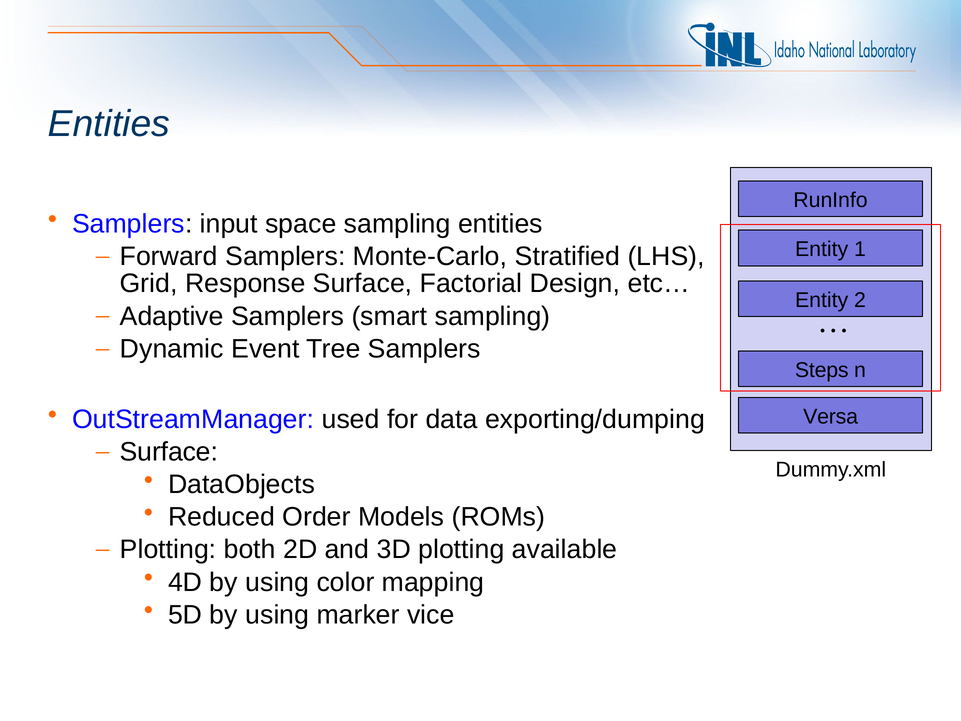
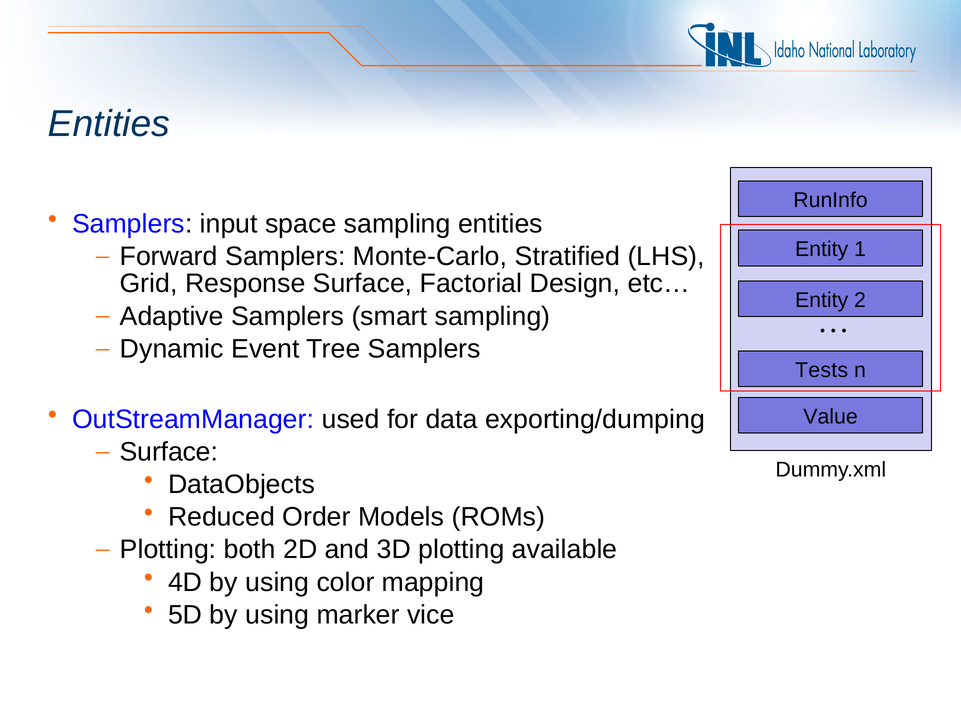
Steps: Steps -> Tests (822, 370)
Versa: Versa -> Value (831, 417)
